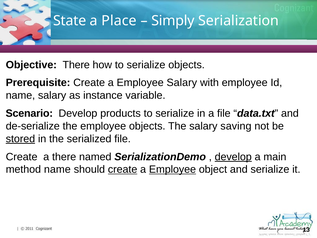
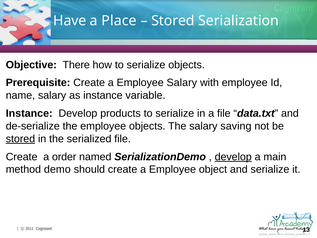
State: State -> Have (70, 21)
Simply: Simply -> Stored (173, 21)
Scenario: Scenario -> Instance (29, 113)
a there: there -> order (64, 157)
method name: name -> demo (57, 169)
create underline: present -> none (123, 169)
Employee underline: present -> none (172, 169)
